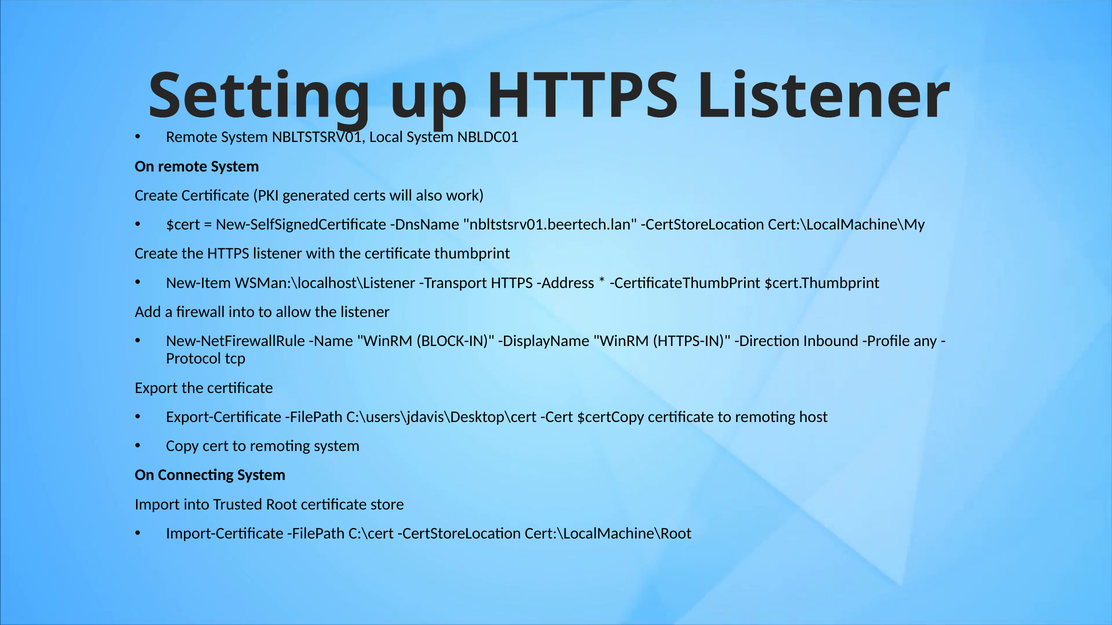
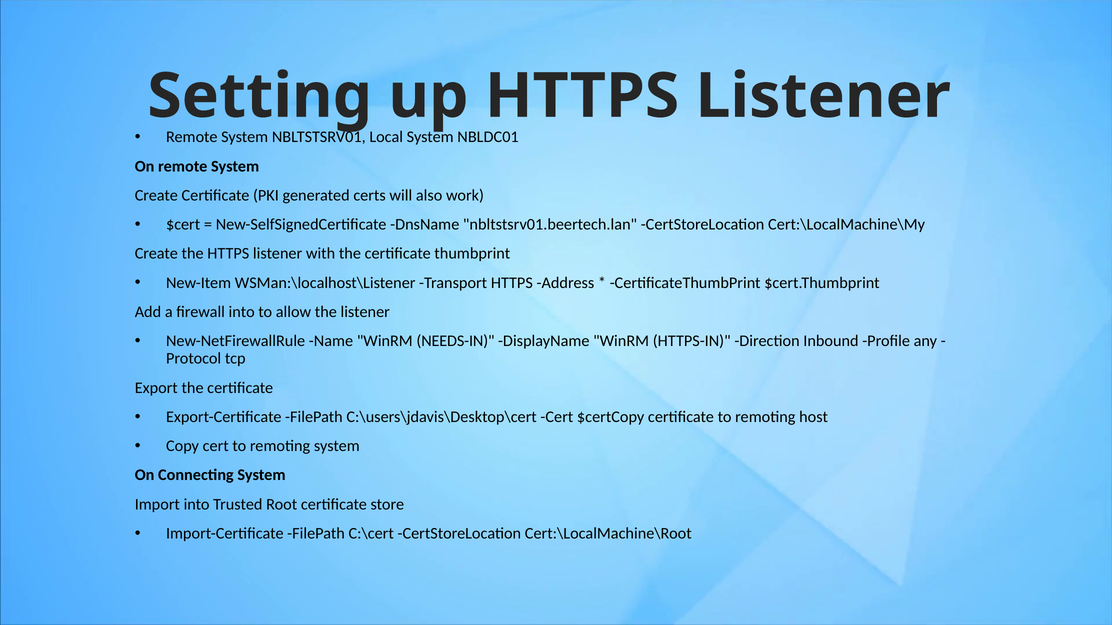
BLOCK-IN: BLOCK-IN -> NEEDS-IN (456, 341)
